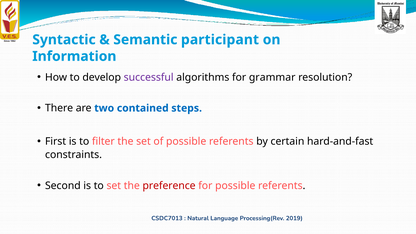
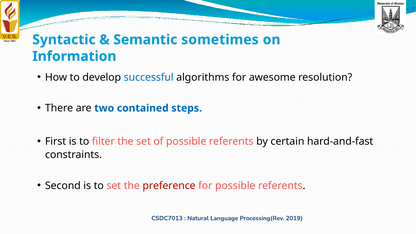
participant: participant -> sometimes (220, 40)
successful colour: purple -> blue (149, 77)
grammar: grammar -> awesome (272, 77)
